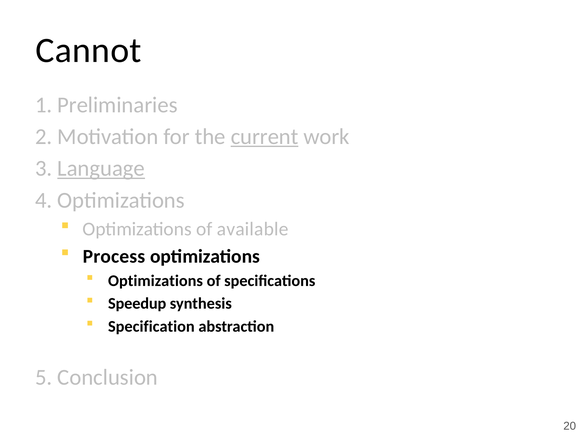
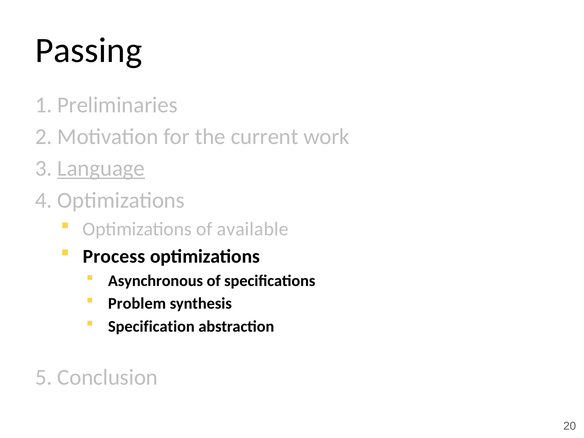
Cannot: Cannot -> Passing (89, 50)
current underline: present -> none (265, 137)
Optimizations: Optimizations -> Asynchronous (156, 281)
Speedup: Speedup -> Problem (137, 304)
